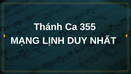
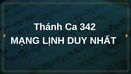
355: 355 -> 342 (88, 27)
